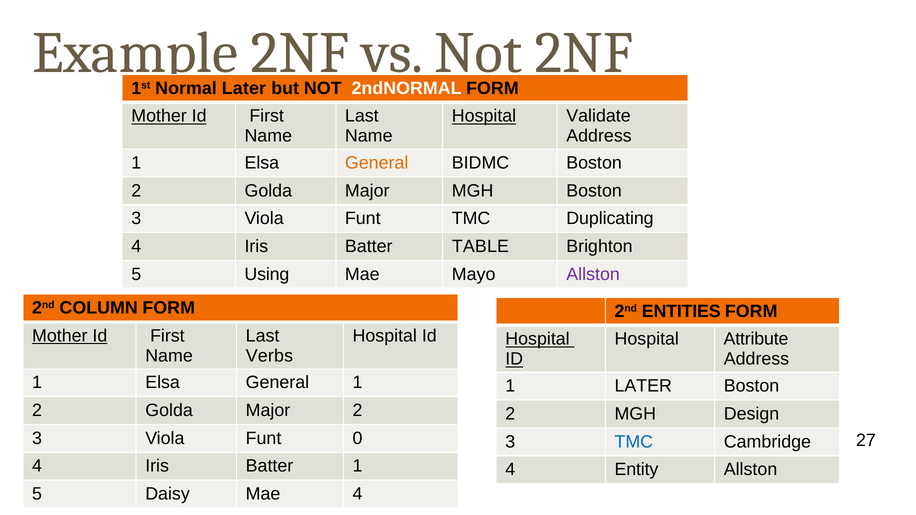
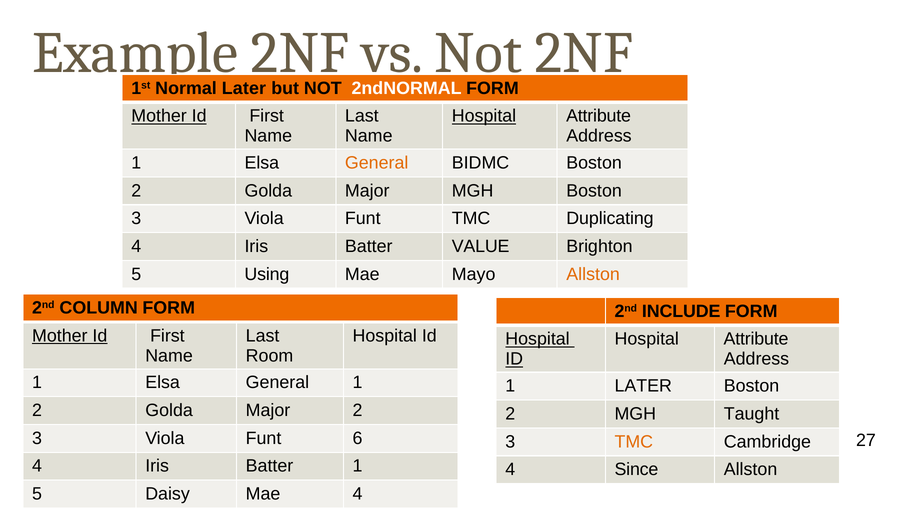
Validate: Validate -> Attribute (599, 116)
TABLE: TABLE -> VALUE (481, 246)
Allston colour: purple -> orange (593, 274)
ENTITIES: ENTITIES -> INCLUDE (681, 311)
Verbs: Verbs -> Room (270, 356)
Design: Design -> Taught (752, 414)
0: 0 -> 6 (358, 438)
TMC colour: blue -> orange (634, 442)
Entity: Entity -> Since (636, 470)
